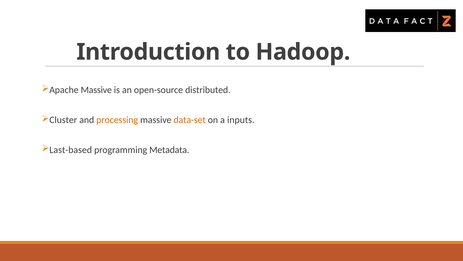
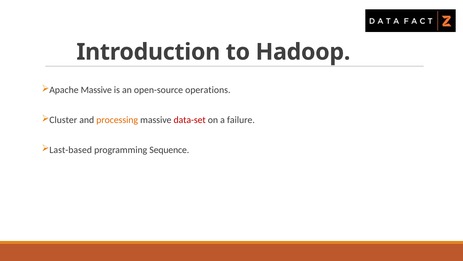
distributed: distributed -> operations (208, 90)
data-set colour: orange -> red (190, 120)
inputs: inputs -> failure (241, 120)
Metadata: Metadata -> Sequence (169, 150)
